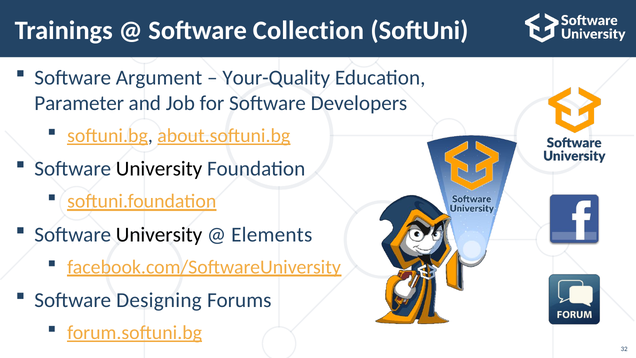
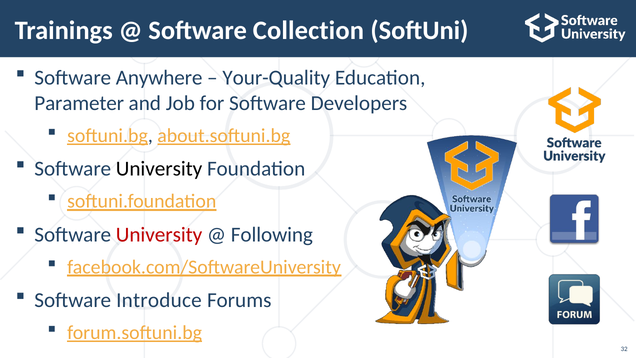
Argument: Argument -> Anywhere (159, 78)
University colour: black -> red (159, 234)
Elements: Elements -> Following (272, 234)
Designing: Designing -> Introduce (159, 300)
